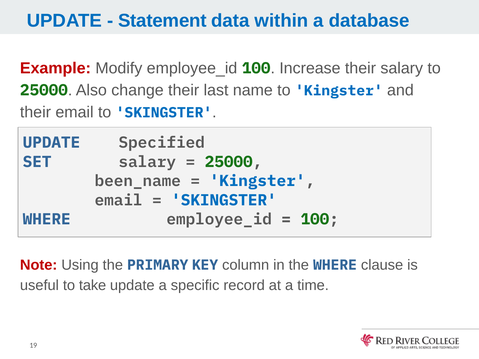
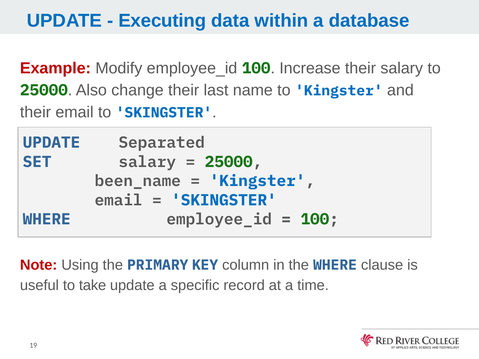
Statement: Statement -> Executing (162, 21)
Specified: Specified -> Separated (162, 143)
